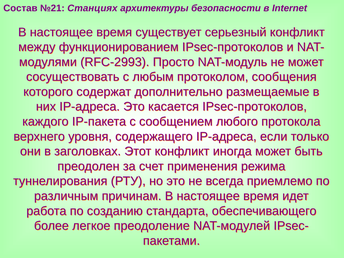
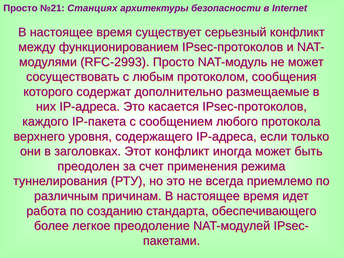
Состав: Состав -> Просто (20, 8)
